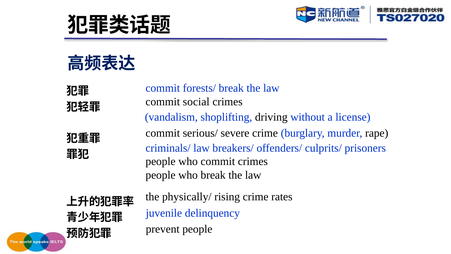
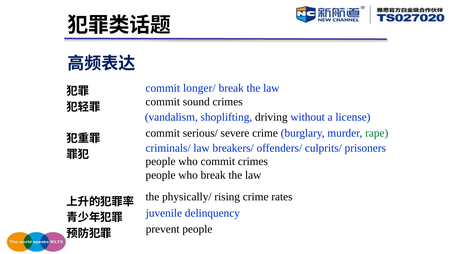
forests/: forests/ -> longer/ (199, 88)
social: social -> sound (196, 102)
rape colour: black -> green (377, 133)
